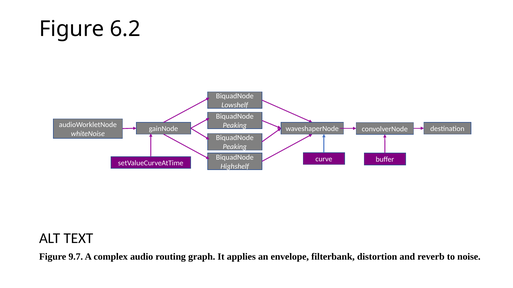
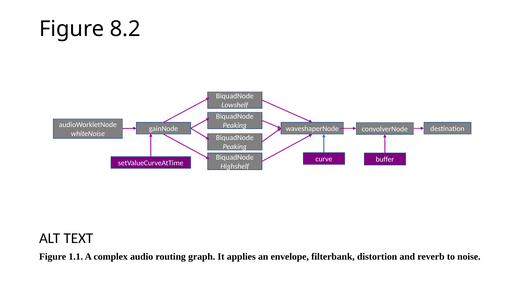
6.2: 6.2 -> 8.2 (125, 29)
9.7: 9.7 -> 1.1 (76, 257)
